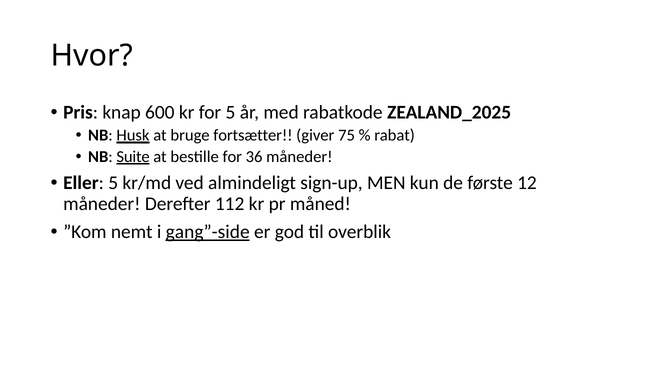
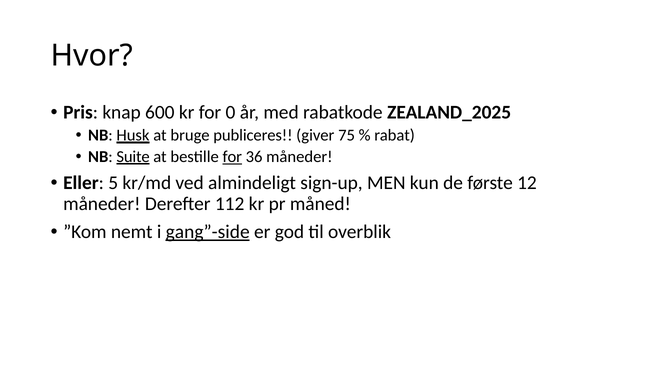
for 5: 5 -> 0 (231, 112)
fortsætter: fortsætter -> publiceres (253, 135)
for underline: none -> present (232, 157)
